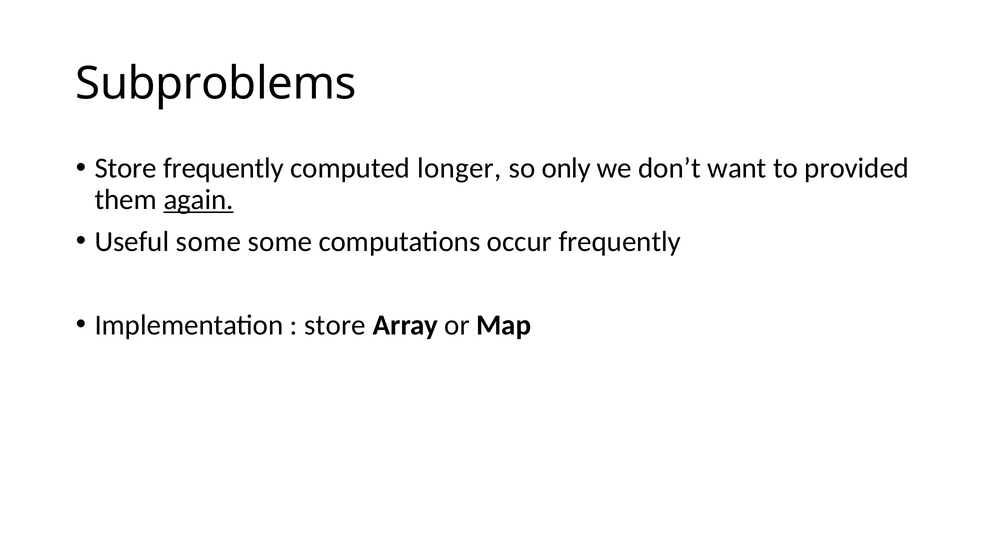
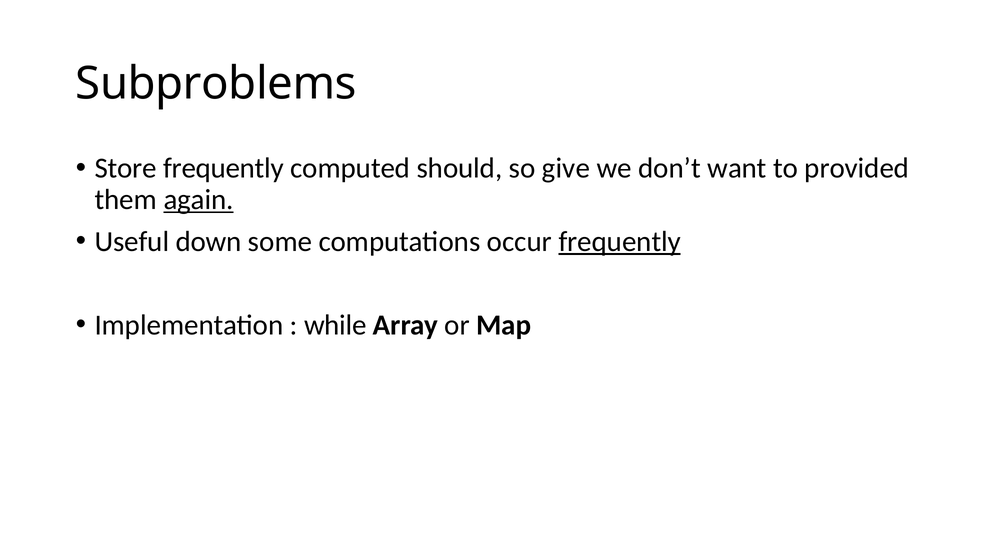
longer: longer -> should (460, 168)
only: only -> give (566, 168)
Useful some: some -> down (209, 241)
frequently underline: none -> present (620, 241)
store: store -> while (335, 325)
